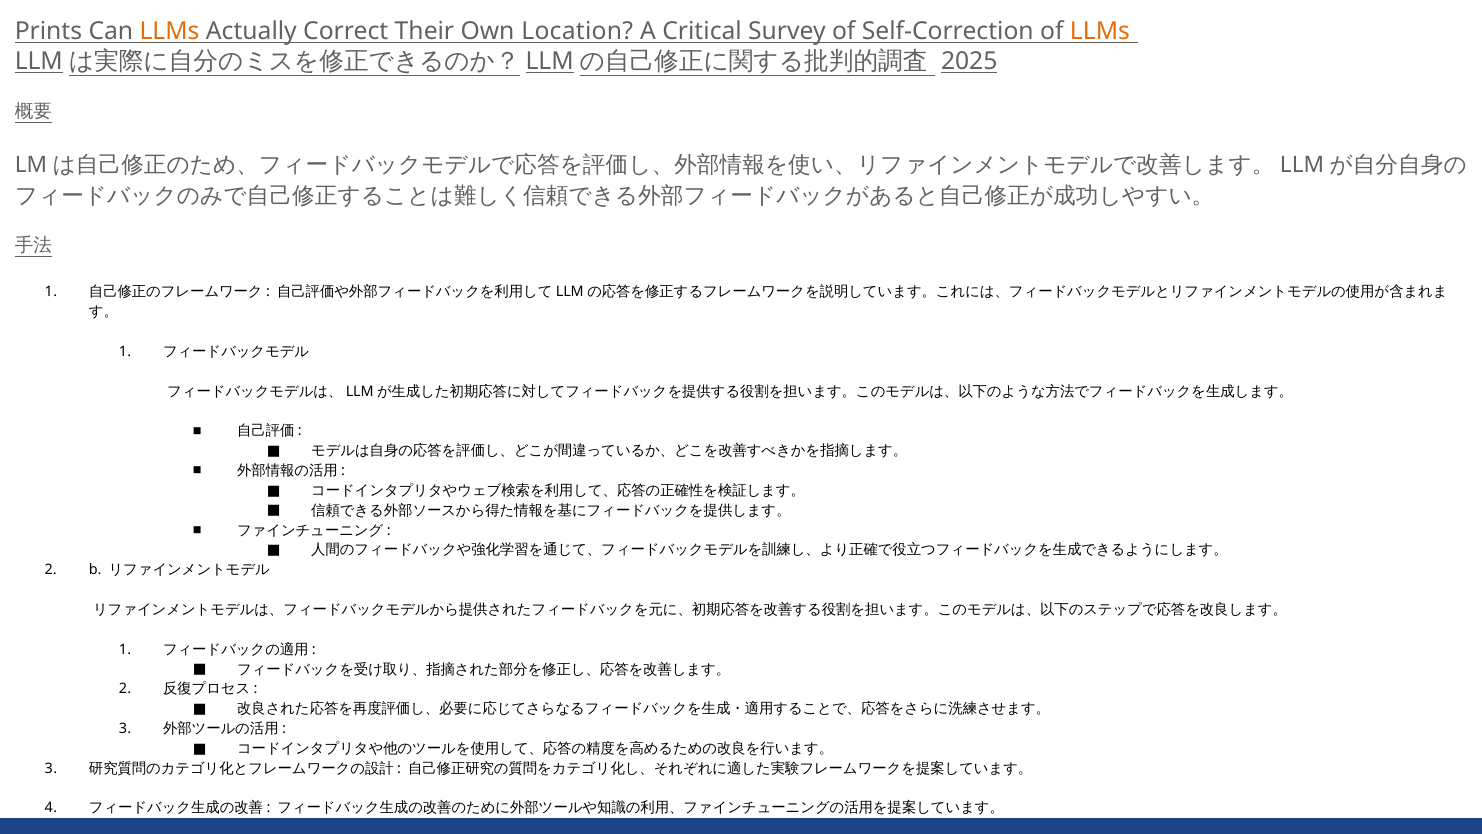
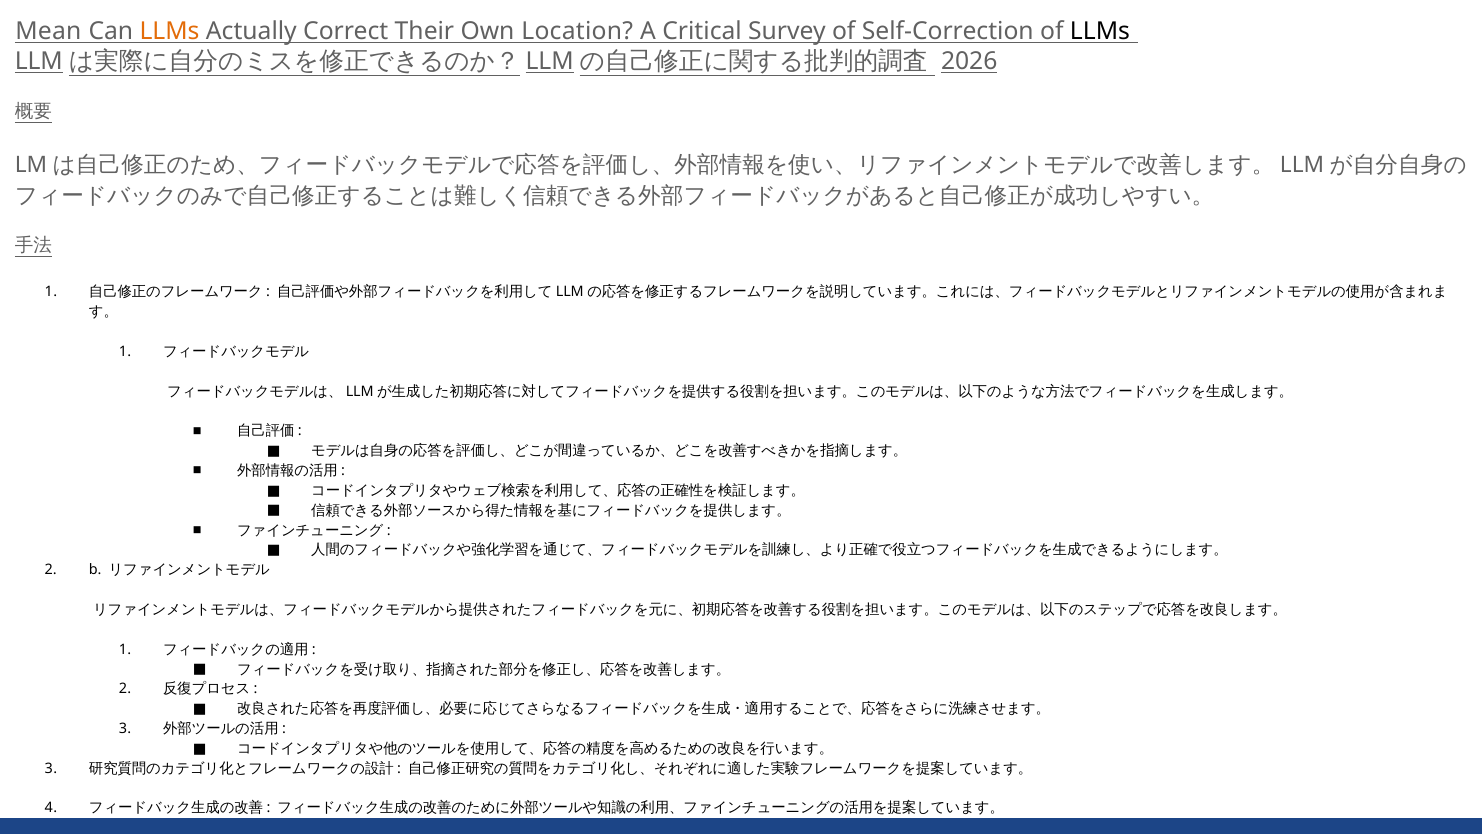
Prints: Prints -> Mean (48, 31)
LLMs colour: orange -> black (1100, 31)
2025: 2025 -> 2026 (969, 61)
